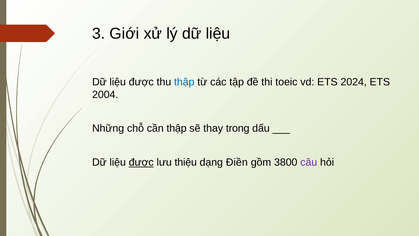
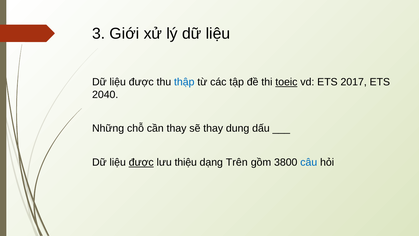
toeic underline: none -> present (286, 82)
2024: 2024 -> 2017 (354, 82)
2004: 2004 -> 2040 (105, 94)
cần thập: thập -> thay (177, 128)
trong: trong -> dung (238, 128)
Điền: Điền -> Trên (237, 162)
câu colour: purple -> blue (309, 162)
